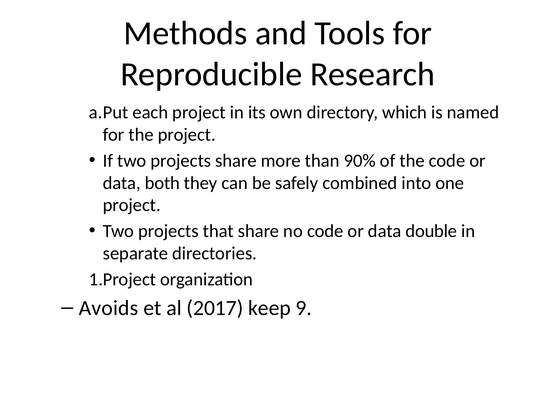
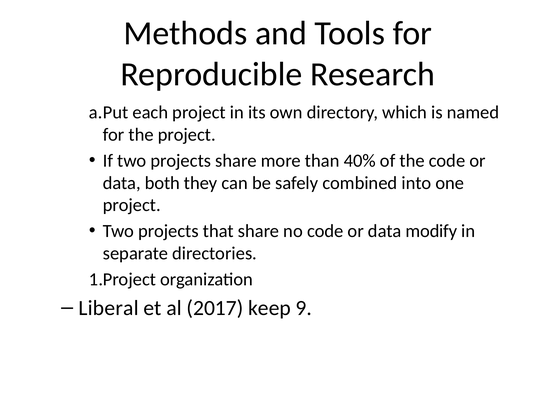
90%: 90% -> 40% (360, 161)
double: double -> modify (431, 231)
Avoids: Avoids -> Liberal (109, 308)
